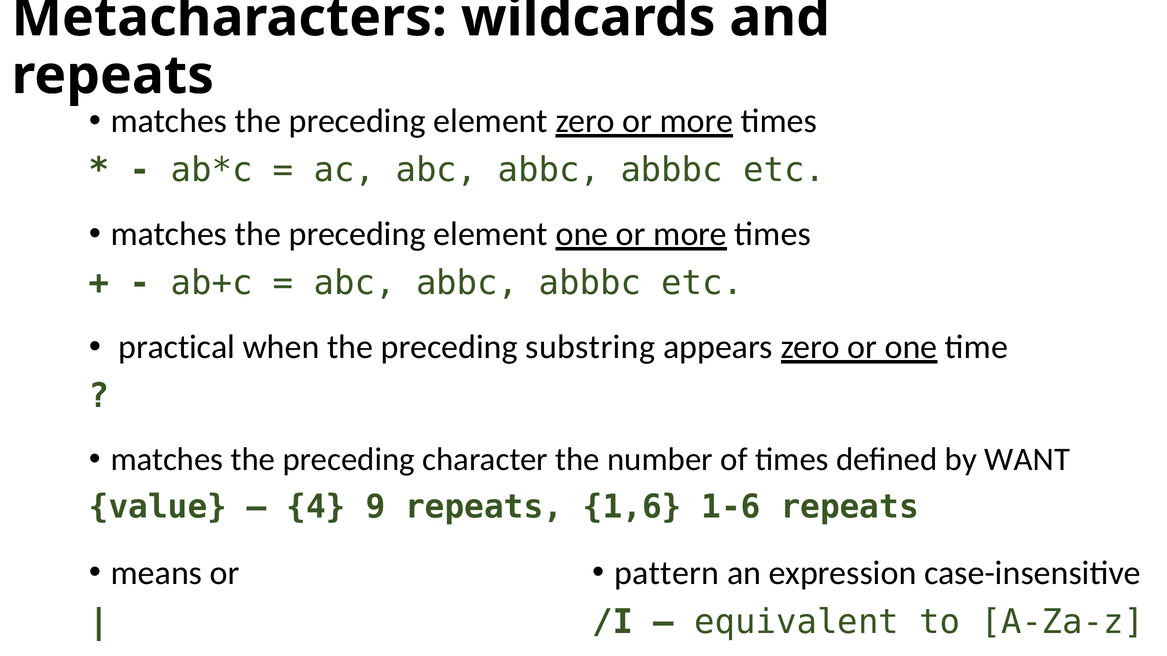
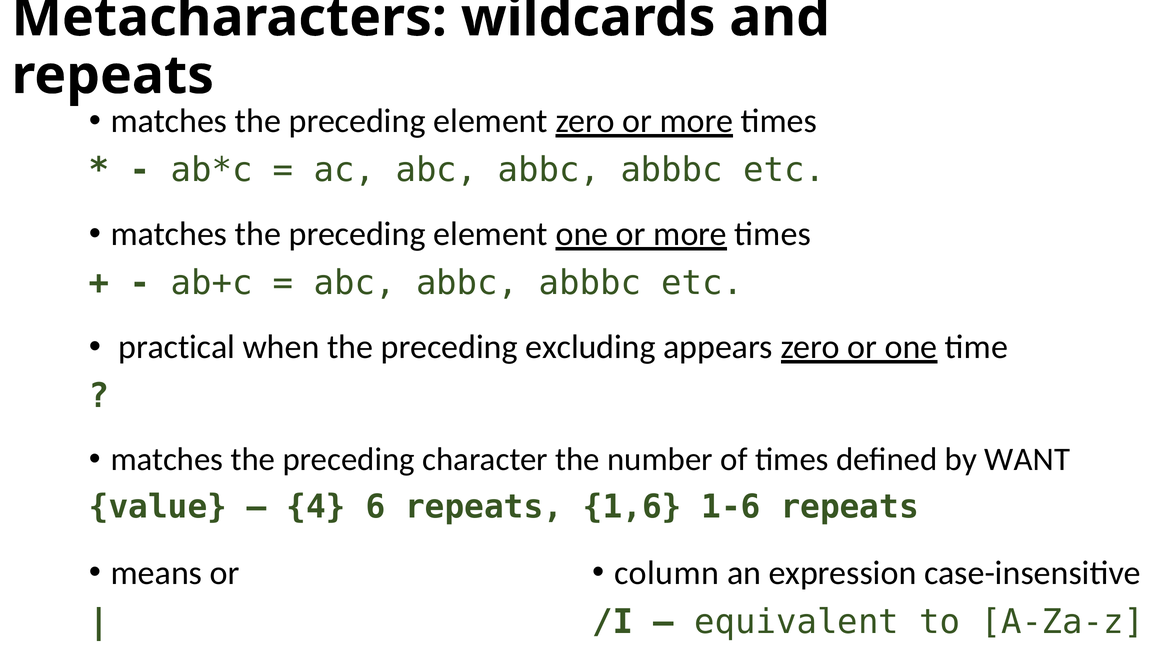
substring: substring -> excluding (590, 347)
9: 9 -> 6 (375, 507)
pattern: pattern -> column (667, 573)
